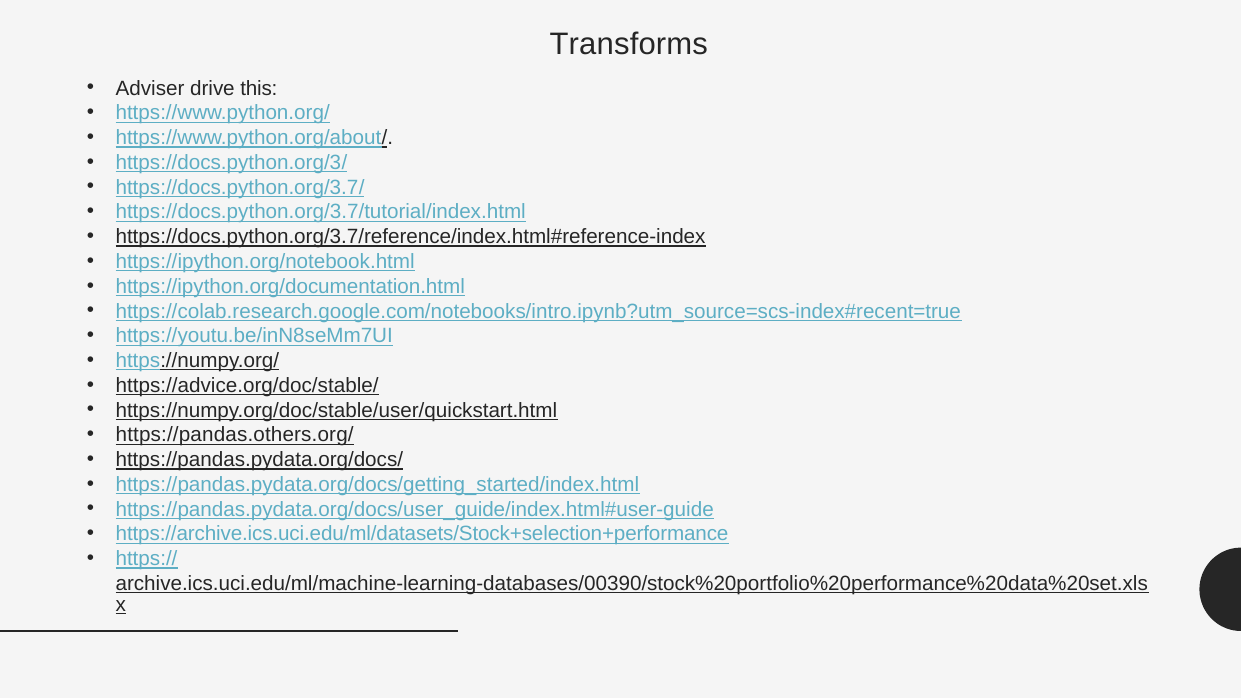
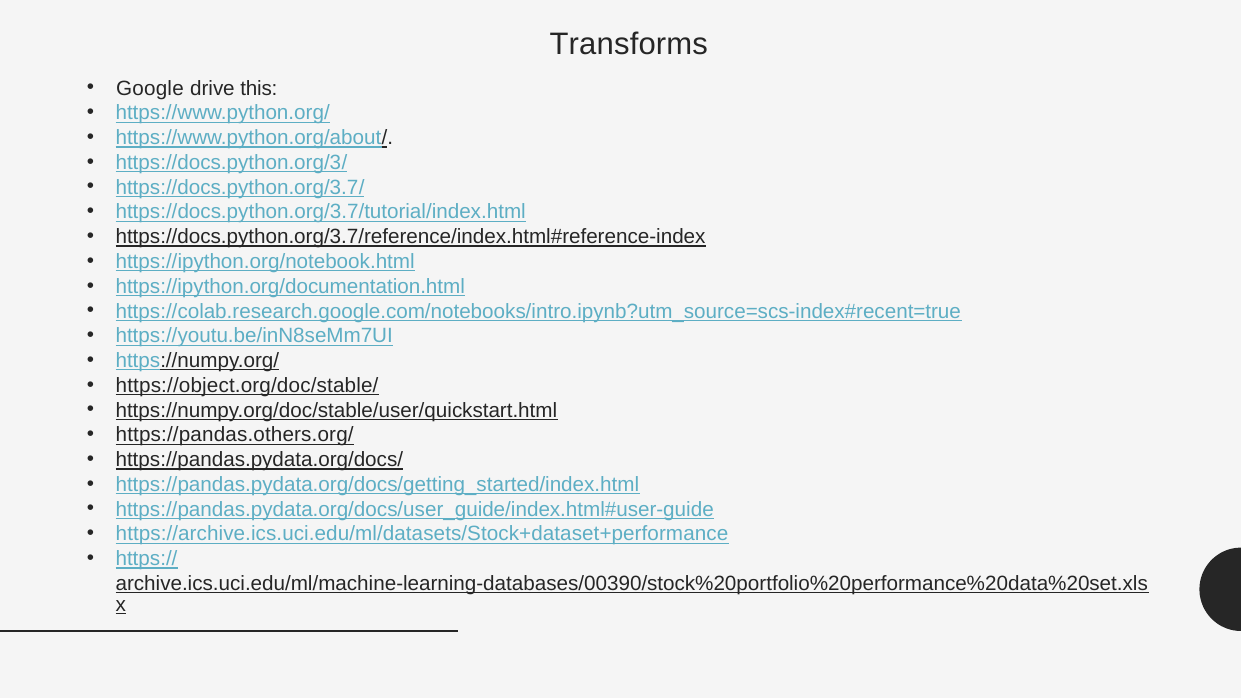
Adviser: Adviser -> Google (150, 88)
https://advice.org/doc/stable/: https://advice.org/doc/stable/ -> https://object.org/doc/stable/ (247, 386)
https://archive.ics.uci.edu/ml/datasets/Stock+selection+performance: https://archive.ics.uci.edu/ml/datasets/Stock+selection+performance -> https://archive.ics.uci.edu/ml/datasets/Stock+dataset+performance (422, 534)
